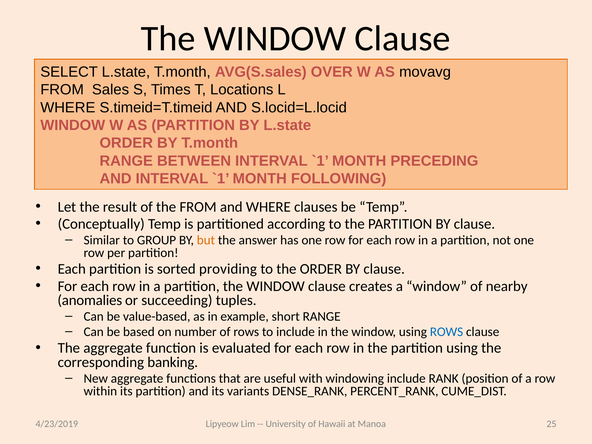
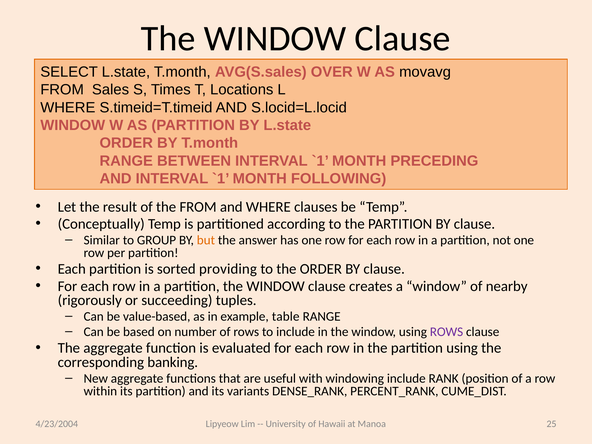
anomalies: anomalies -> rigorously (90, 300)
short: short -> table (286, 317)
ROWS colour: blue -> purple (447, 332)
4/23/2019: 4/23/2019 -> 4/23/2004 (57, 424)
